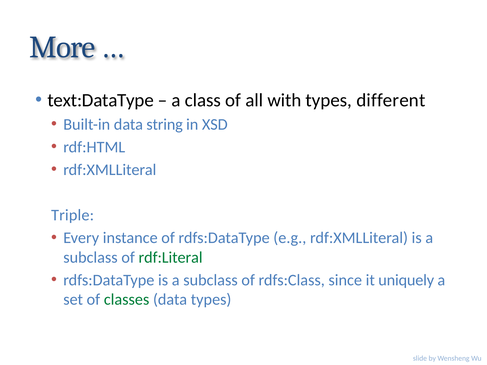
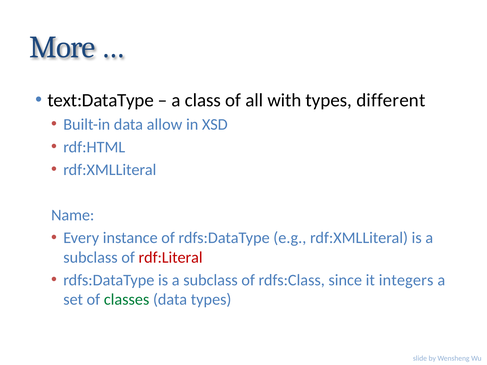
string: string -> allow (165, 125)
Triple: Triple -> Name (73, 215)
rdf:Literal colour: green -> red (171, 258)
uniquely: uniquely -> integers (406, 280)
